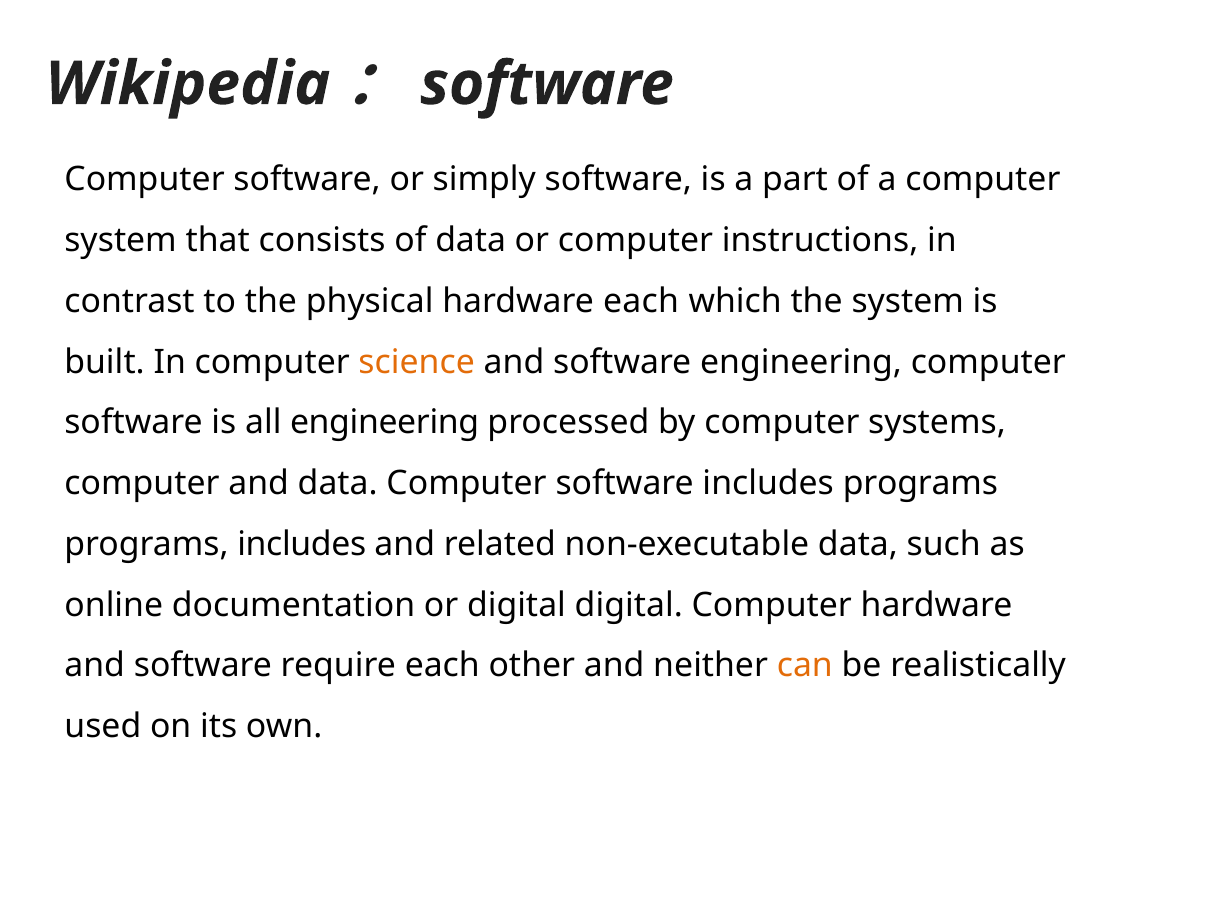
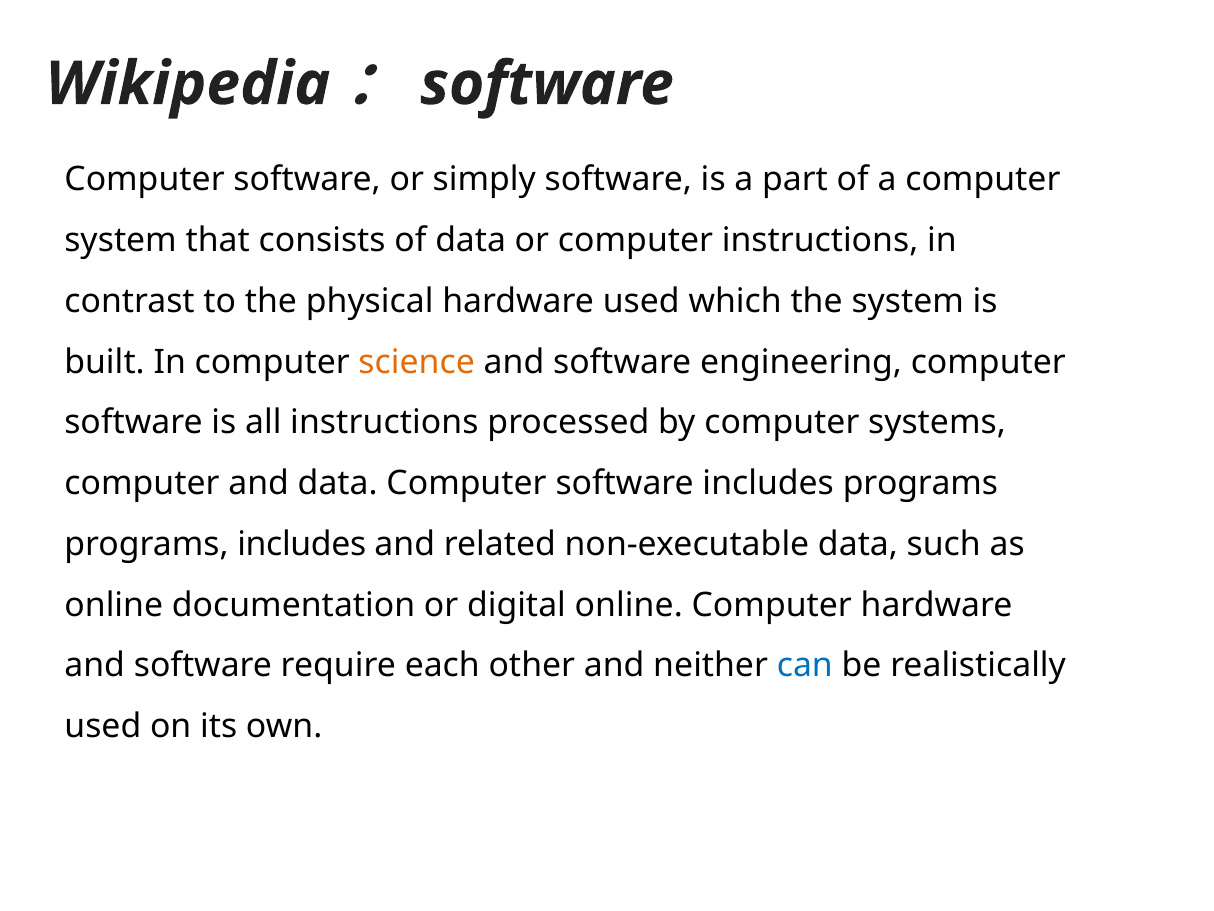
hardware each: each -> used (641, 301)
all engineering: engineering -> instructions (384, 423)
digital digital: digital -> online (629, 605)
can colour: orange -> blue (805, 665)
